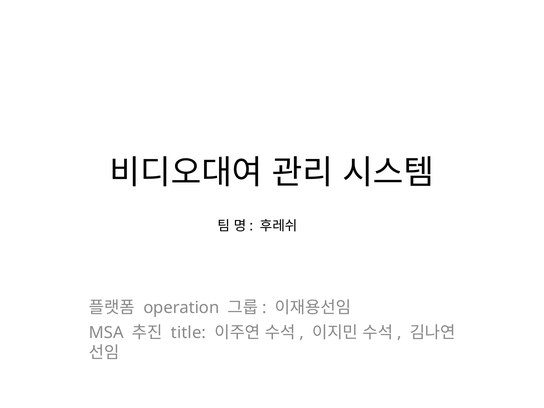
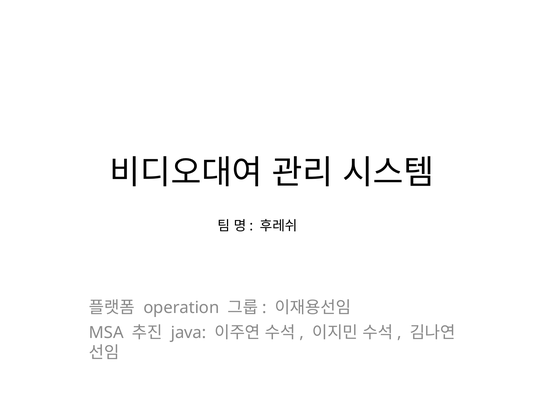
title: title -> java (189, 333)
